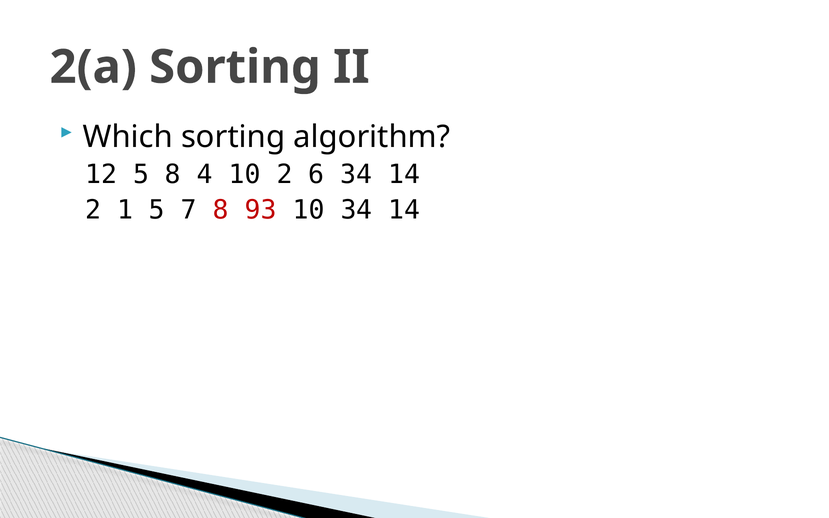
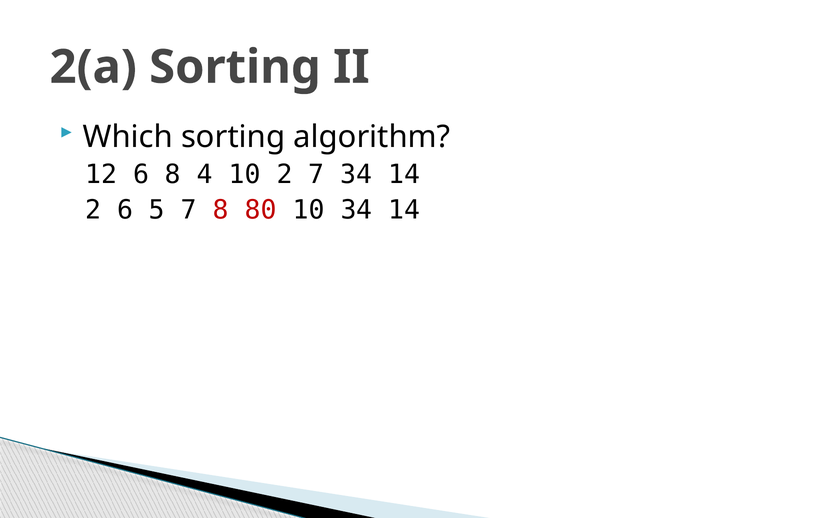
12 5: 5 -> 6 (141, 175)
2 6: 6 -> 7 (316, 175)
2 1: 1 -> 6 (125, 210)
93: 93 -> 80 (261, 210)
